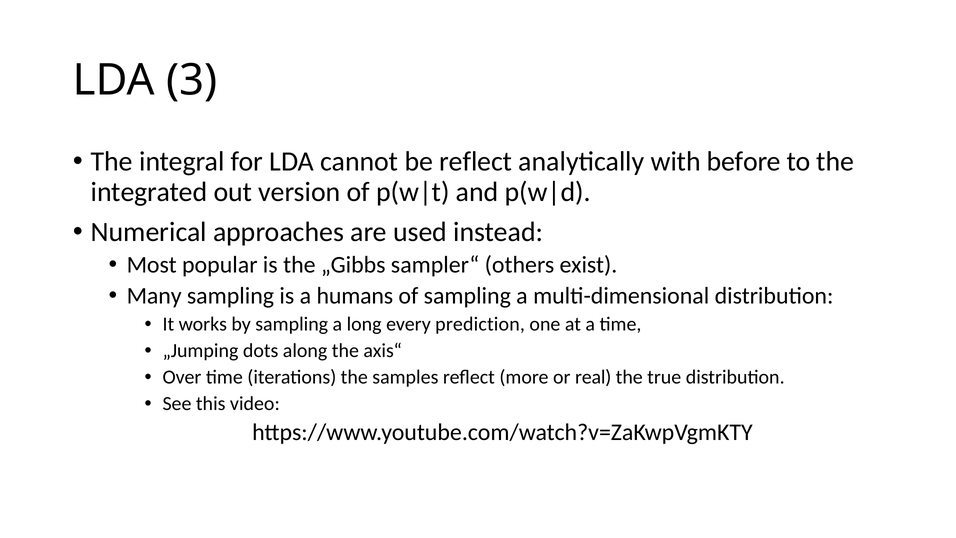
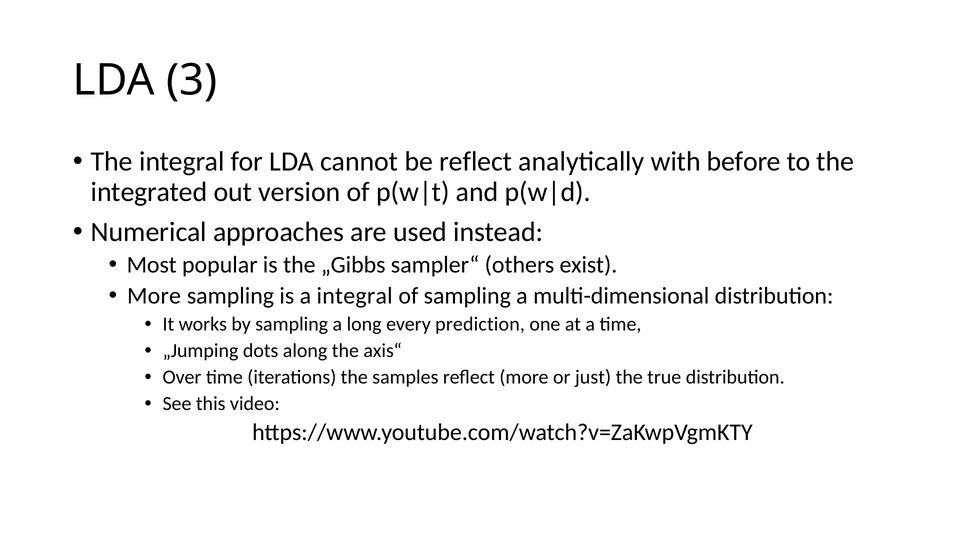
Many: Many -> More (154, 296)
a humans: humans -> integral (355, 296)
real: real -> just (593, 377)
